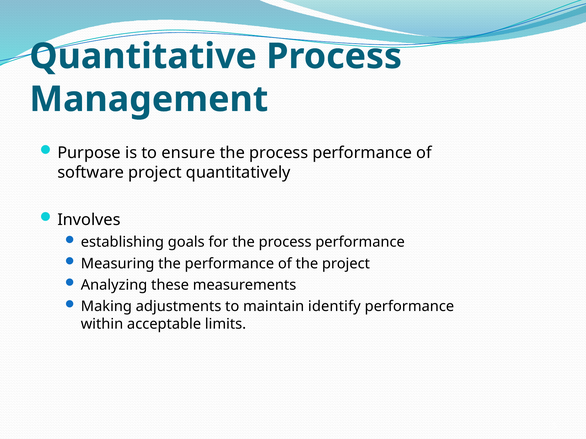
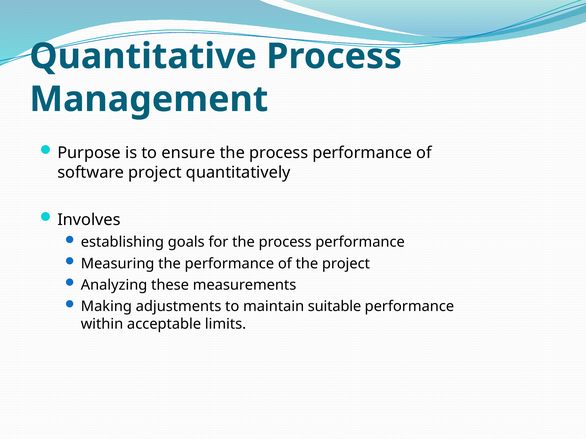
identify: identify -> suitable (334, 307)
